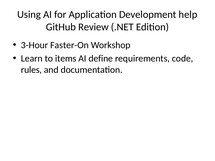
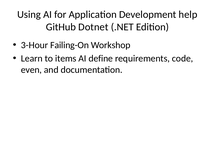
Review: Review -> Dotnet (93, 27)
Faster-On: Faster-On -> Failing-On (70, 45)
rules: rules -> even (31, 70)
